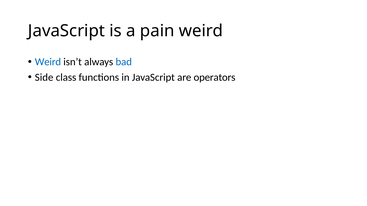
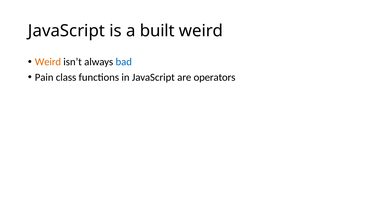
pain: pain -> built (157, 31)
Weird colour: blue -> orange (48, 62)
Side: Side -> Pain (44, 77)
